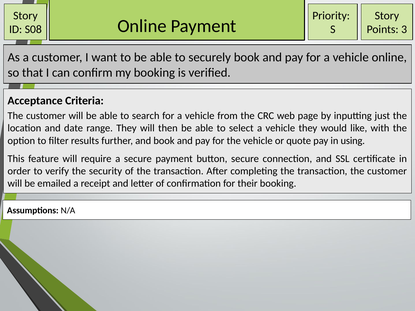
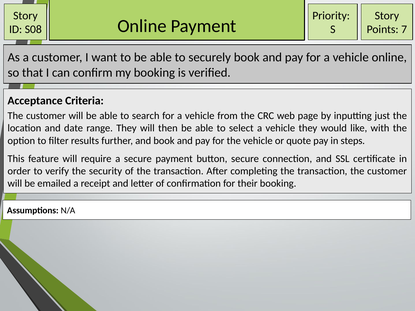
3: 3 -> 7 (404, 30)
using: using -> steps (353, 141)
